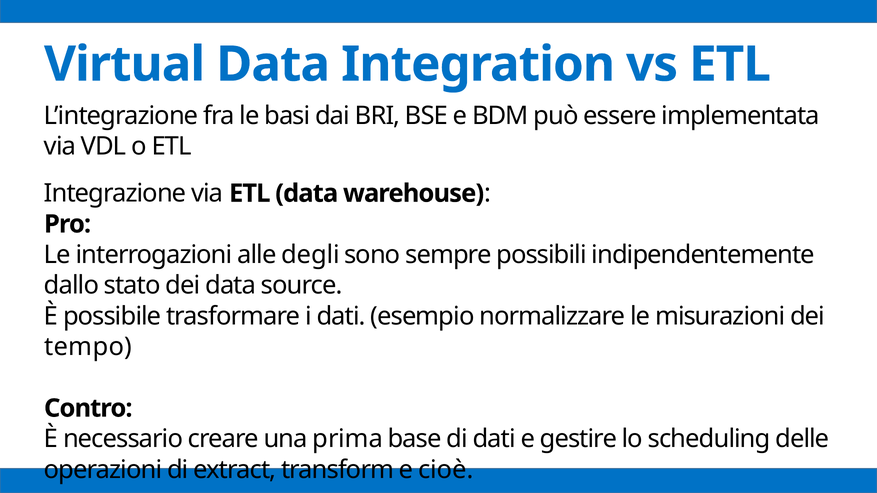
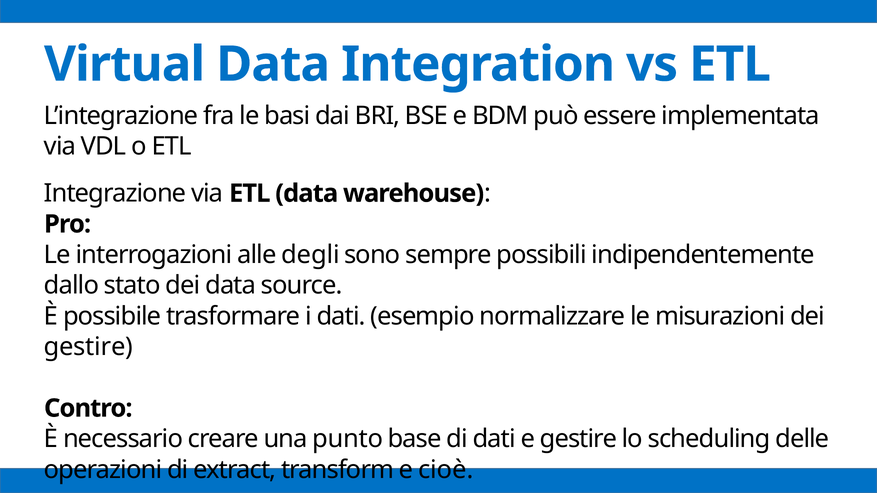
tempo: tempo -> gestire (88, 347)
prima: prima -> punto (348, 439)
